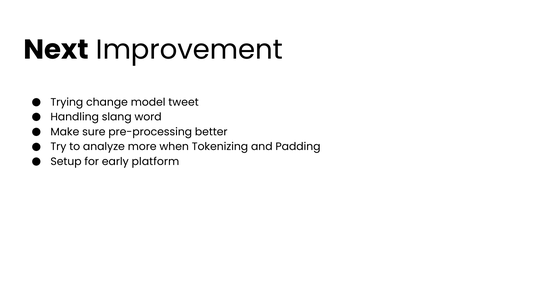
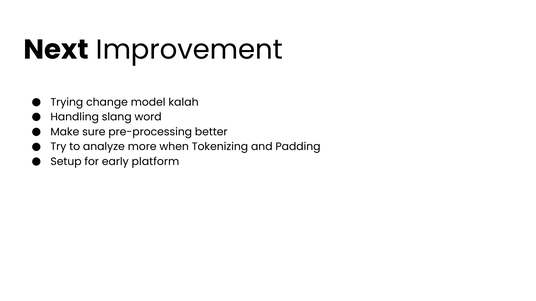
tweet: tweet -> kalah (184, 102)
